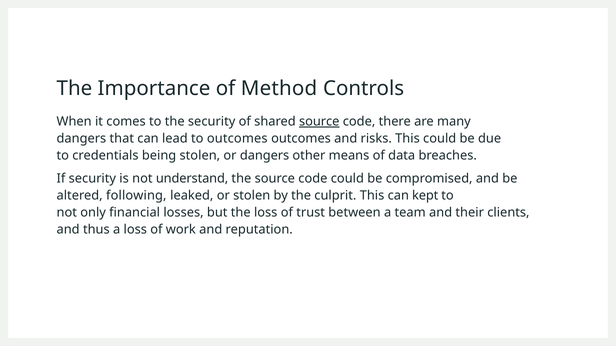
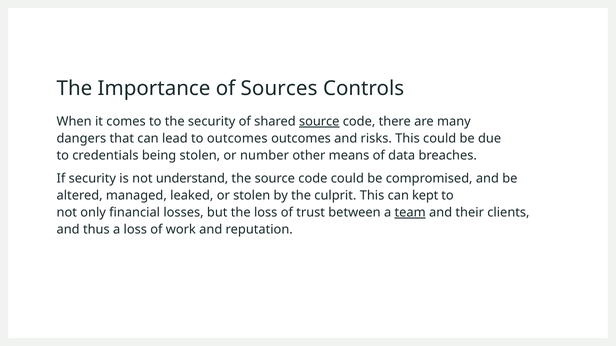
Method: Method -> Sources (279, 88)
or dangers: dangers -> number (264, 156)
following: following -> managed (136, 196)
team underline: none -> present (410, 213)
